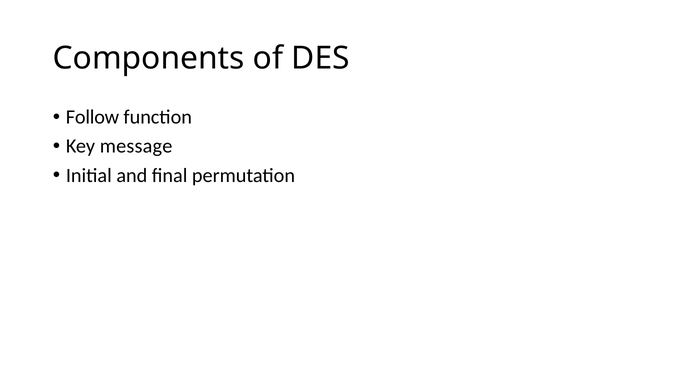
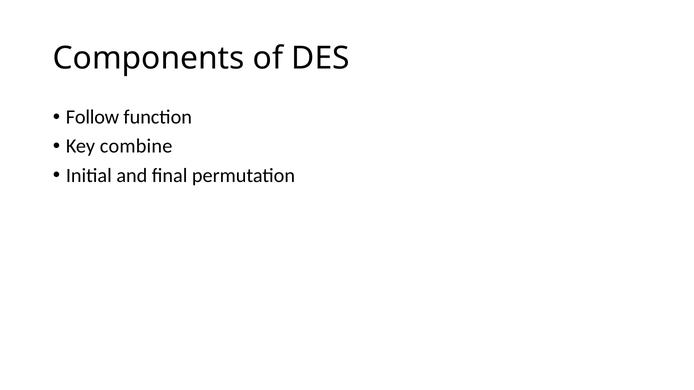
message: message -> combine (136, 146)
